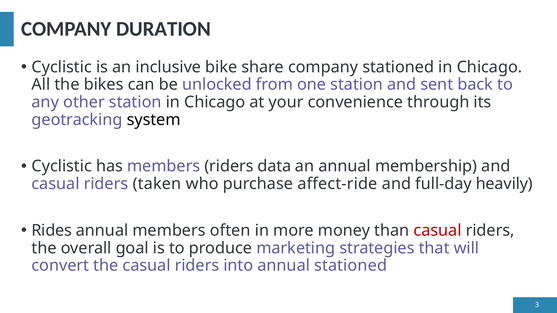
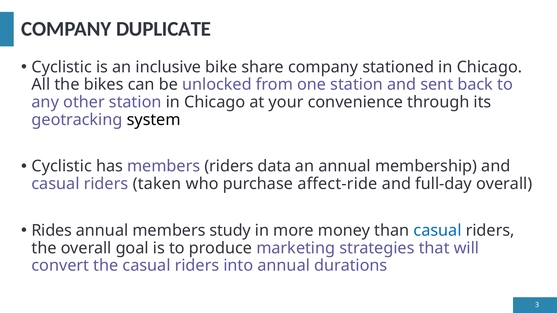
DURATION: DURATION -> DUPLICATE (164, 29)
full-day heavily: heavily -> overall (504, 184)
often: often -> study (230, 231)
casual colour: red -> blue (438, 231)
annual stationed: stationed -> durations (351, 266)
